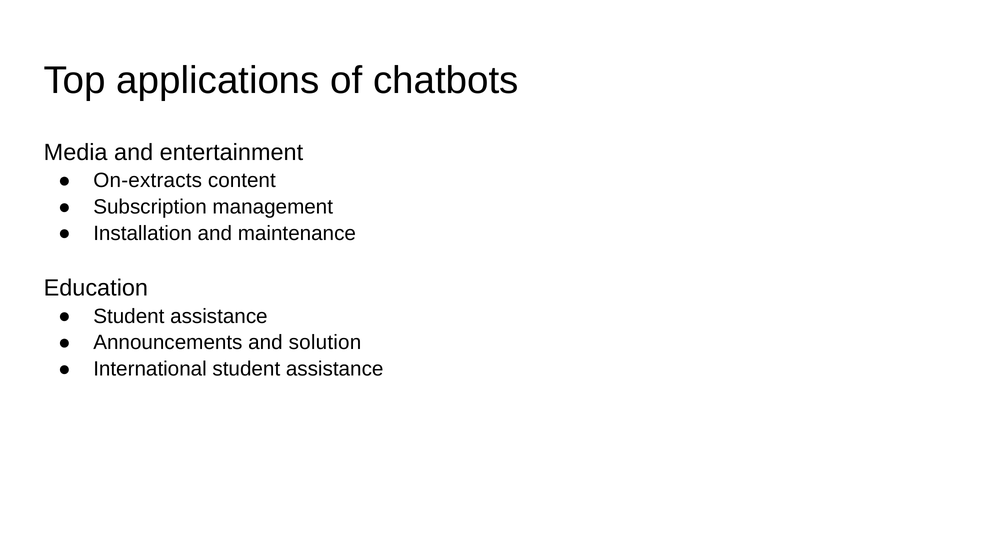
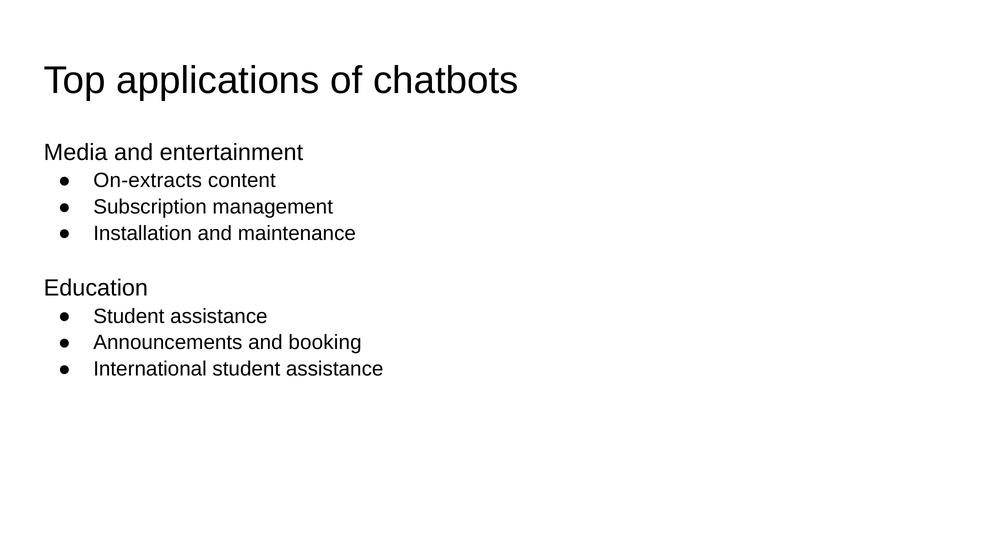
solution: solution -> booking (325, 343)
